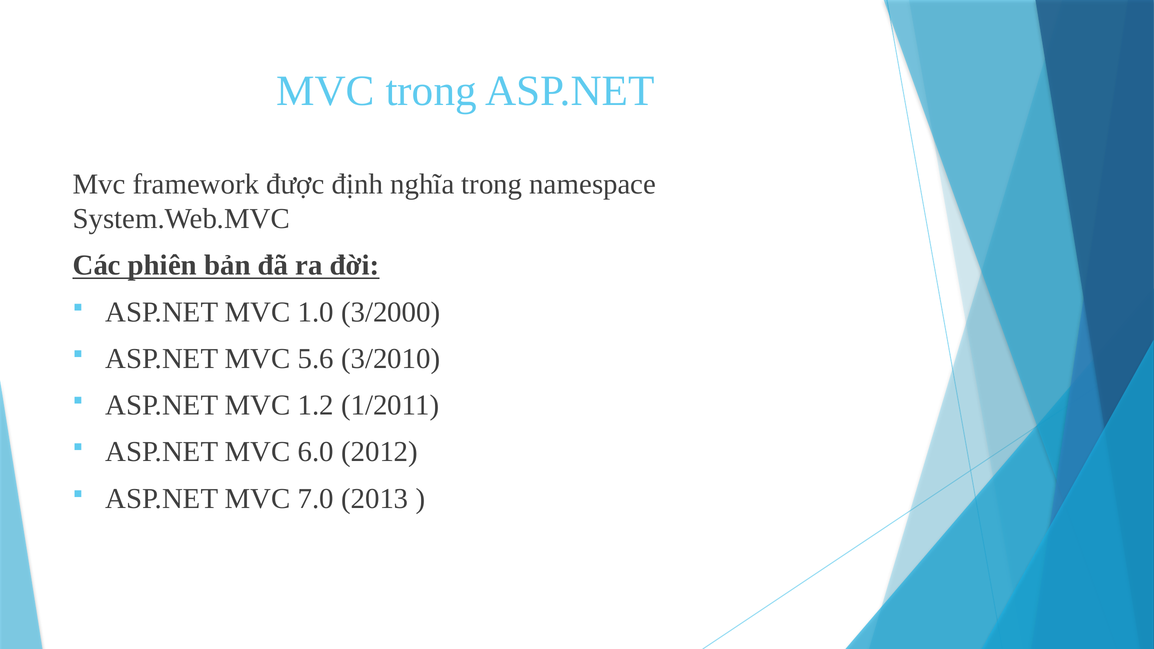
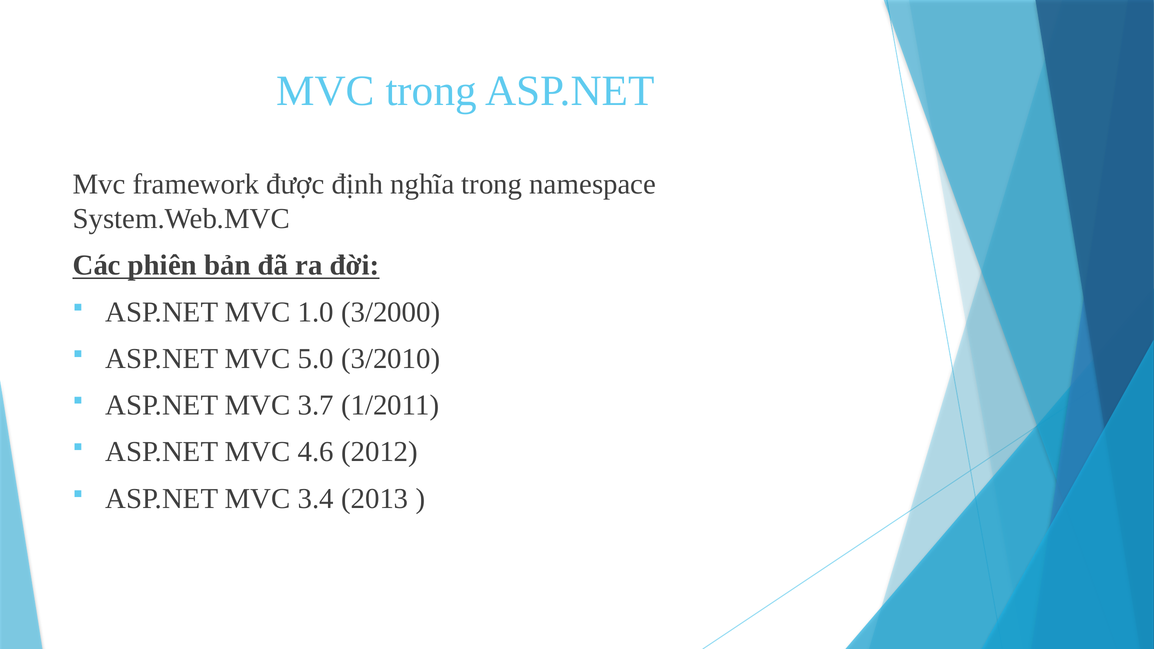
5.6: 5.6 -> 5.0 (316, 359)
1.2: 1.2 -> 3.7 (316, 405)
6.0: 6.0 -> 4.6 (316, 452)
7.0: 7.0 -> 3.4 (316, 499)
